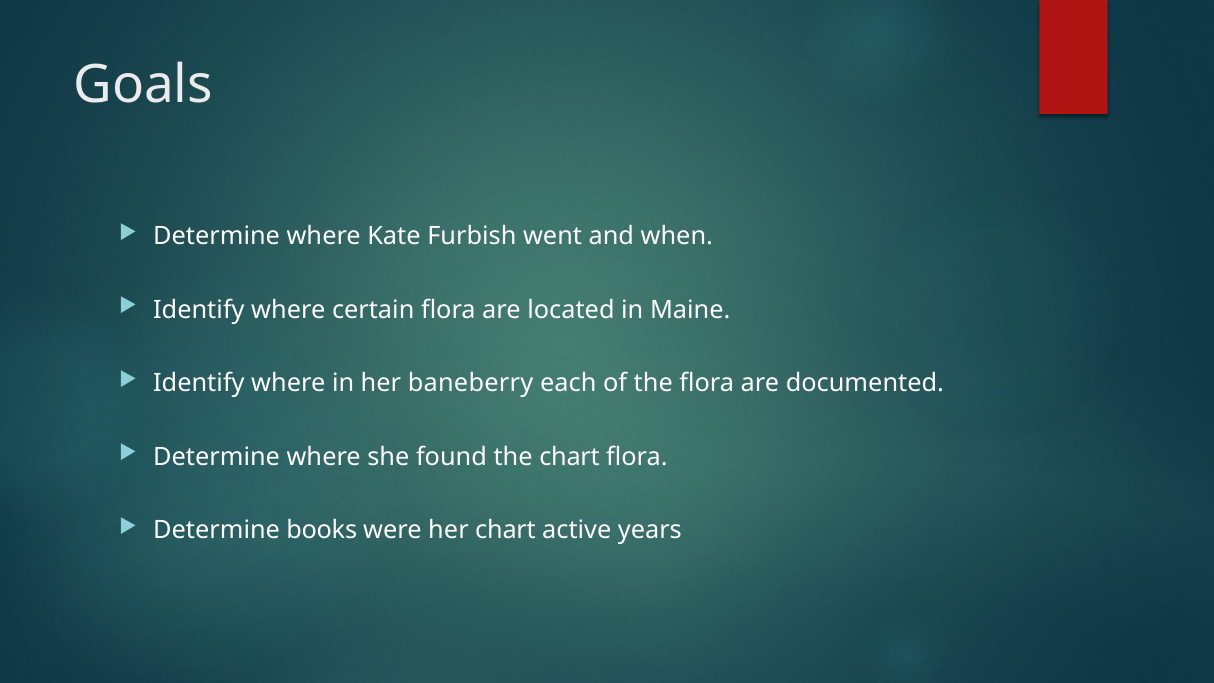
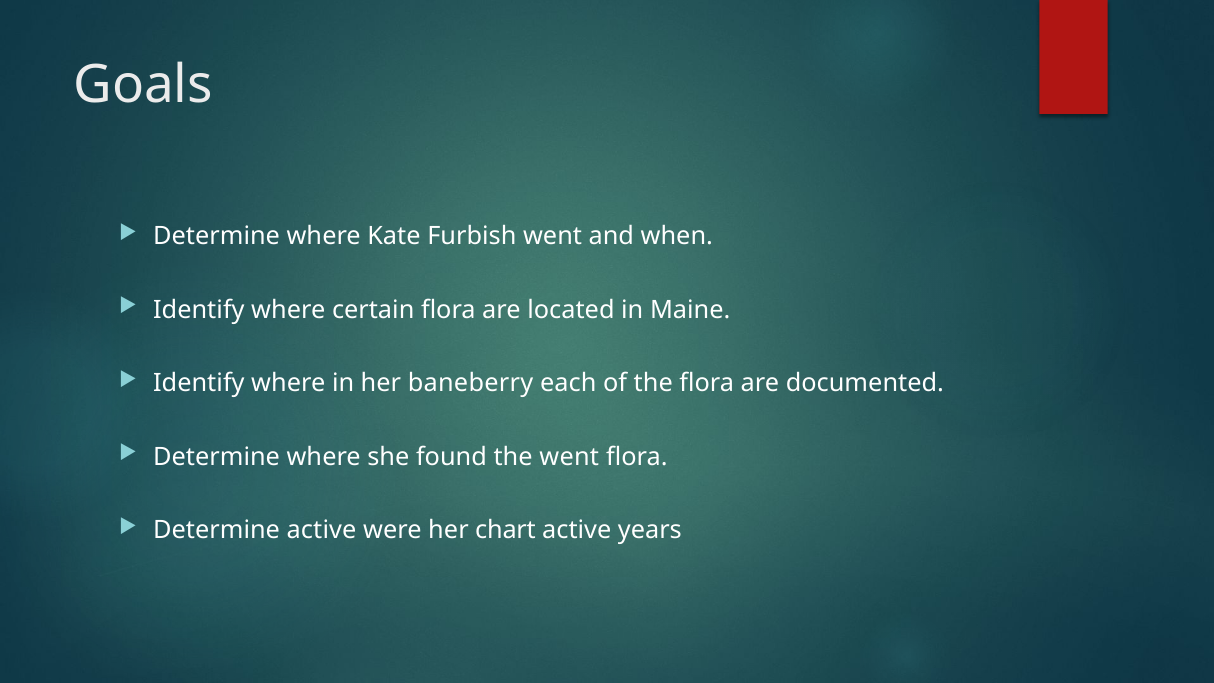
the chart: chart -> went (569, 457)
Determine books: books -> active (322, 530)
